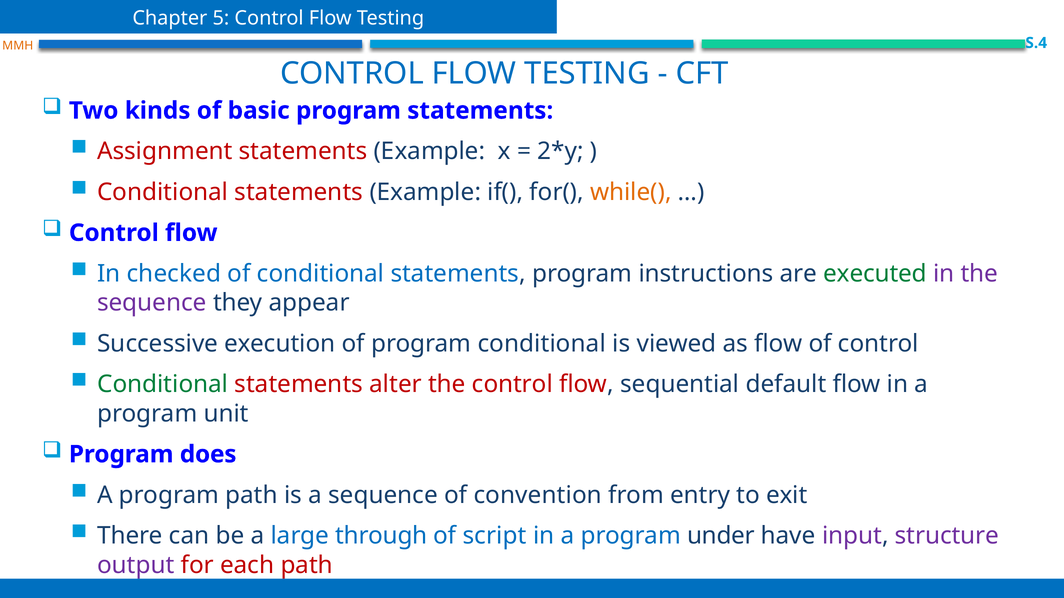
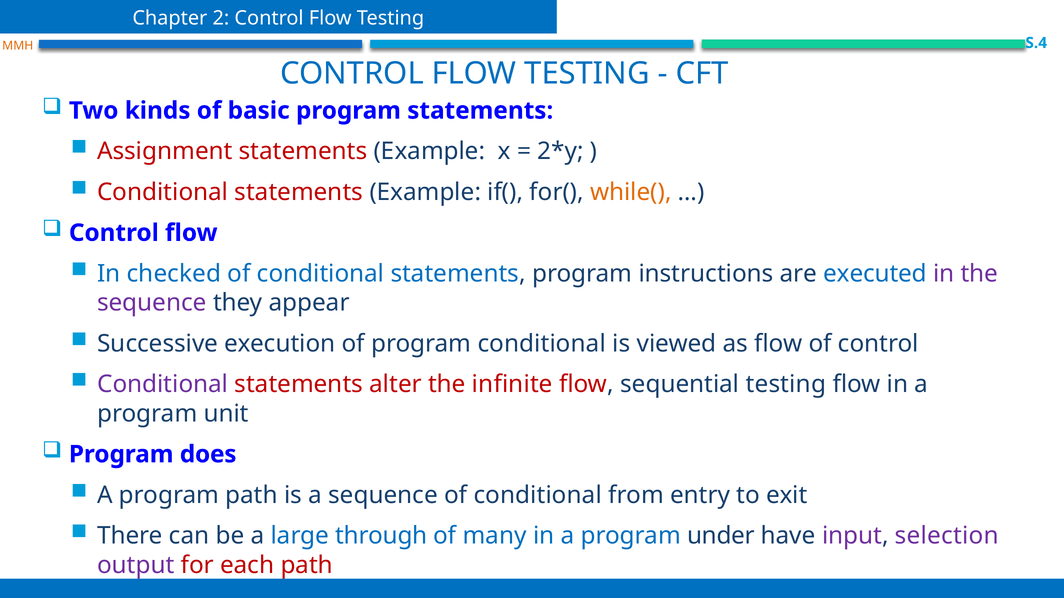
5: 5 -> 2 (221, 18)
executed colour: green -> blue (875, 274)
Conditional colour: green -> purple (163, 385)
the control: control -> infinite (512, 385)
sequential default: default -> testing (786, 385)
sequence of convention: convention -> conditional (538, 495)
script: script -> many (495, 536)
structure: structure -> selection (947, 536)
